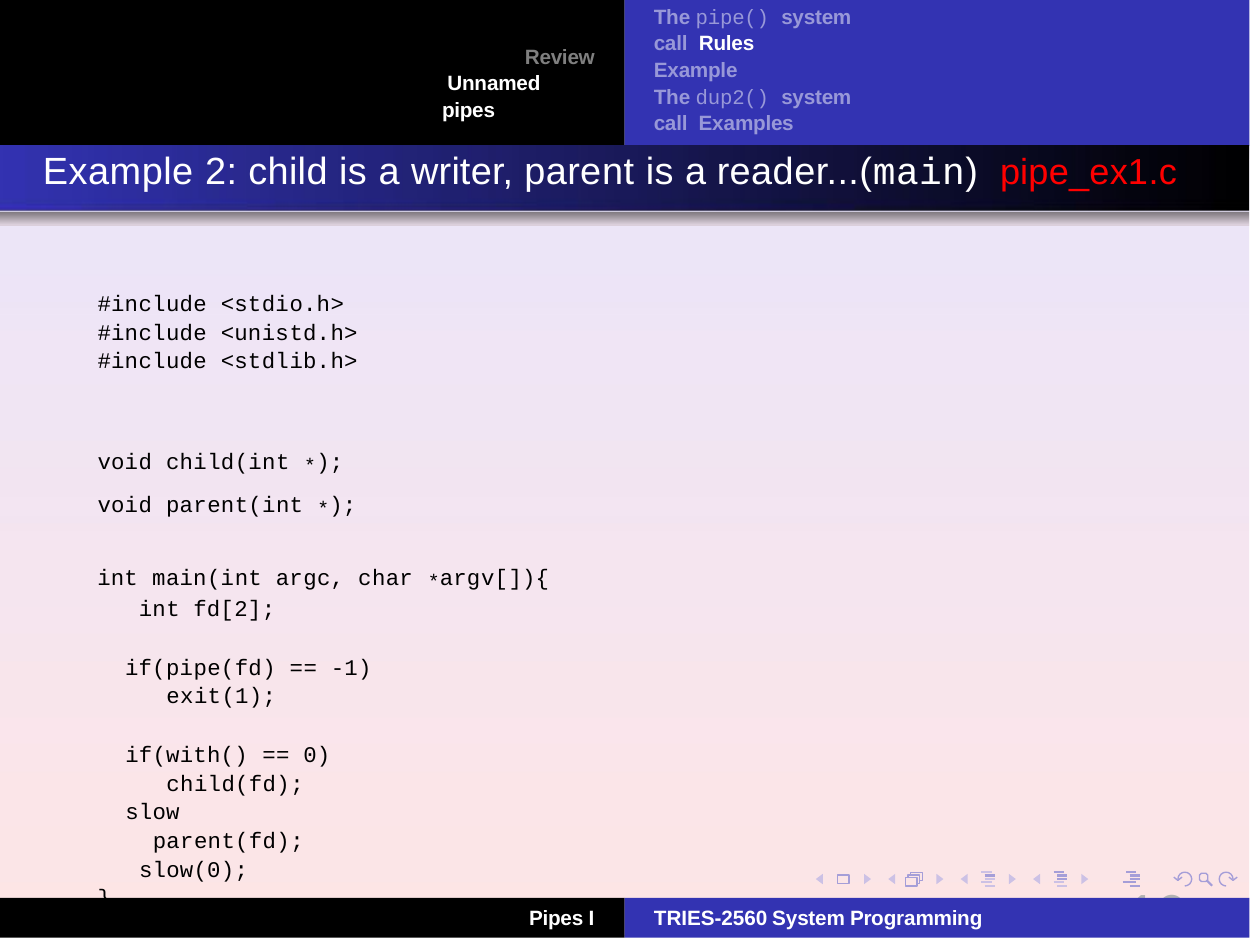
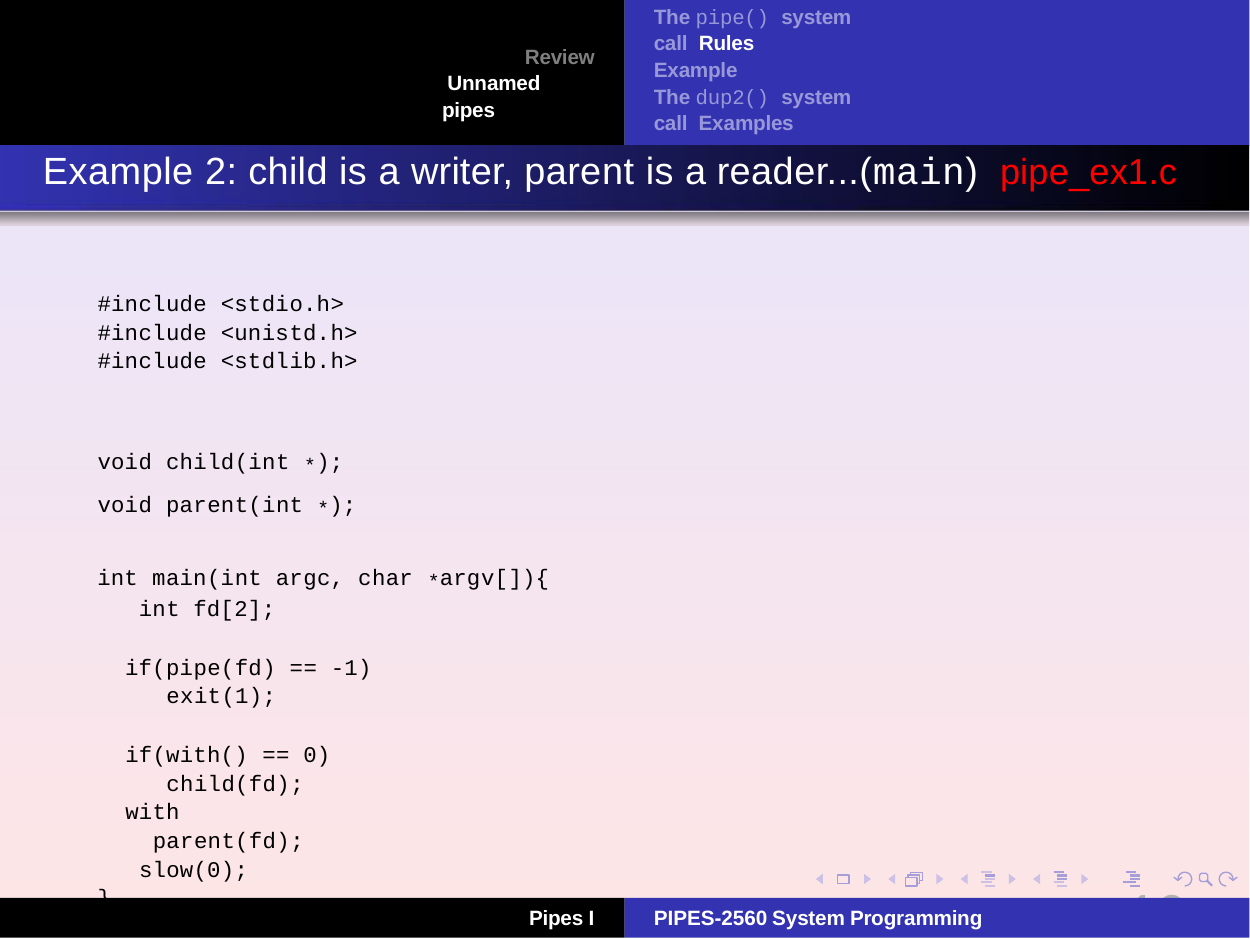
slow: slow -> with (152, 812)
TRIES-2560: TRIES-2560 -> PIPES-2560 (711, 918)
